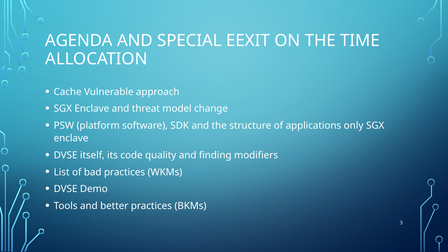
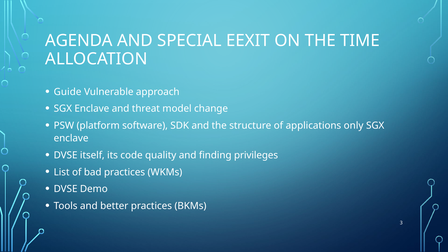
Cache: Cache -> Guide (68, 92)
modifiers: modifiers -> privileges (256, 155)
